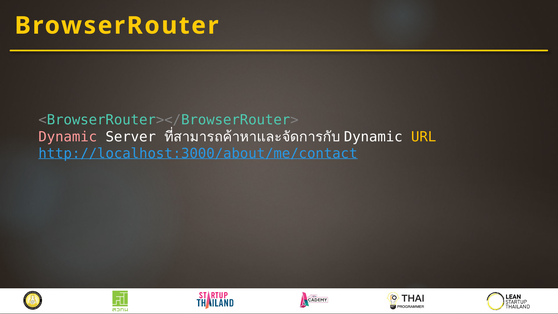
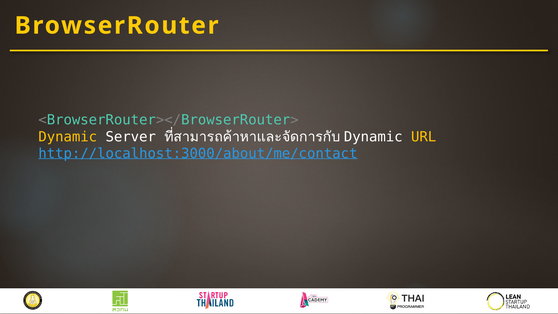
Dynamic colour: pink -> yellow (68, 137)
